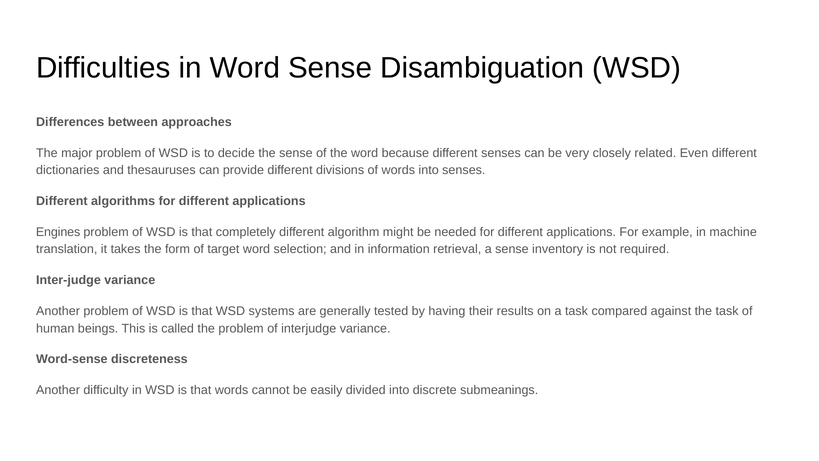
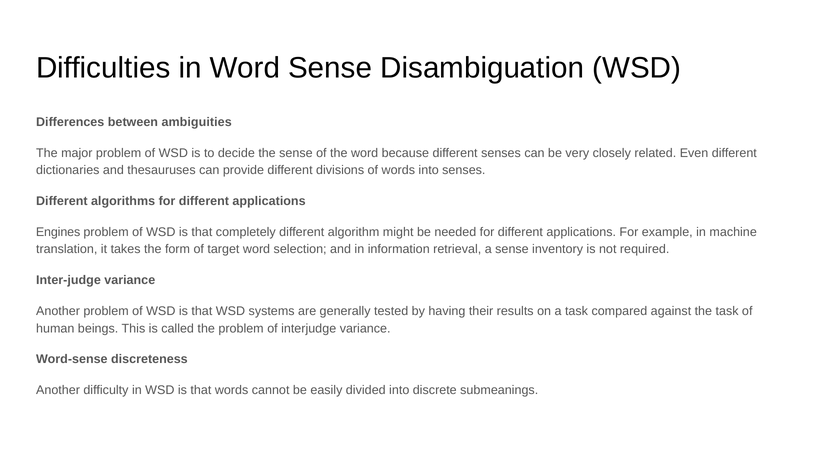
approaches: approaches -> ambiguities (197, 122)
